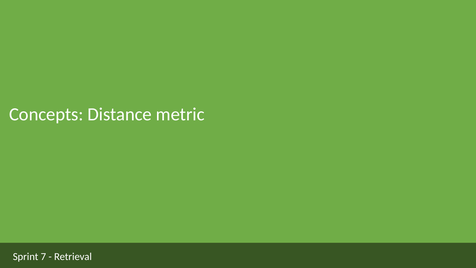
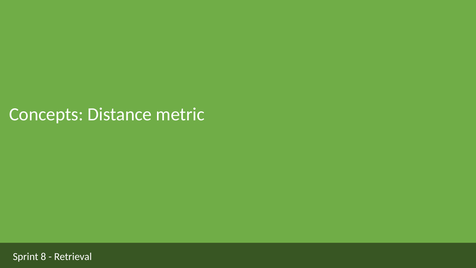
7: 7 -> 8 (43, 256)
